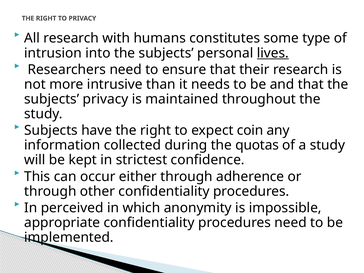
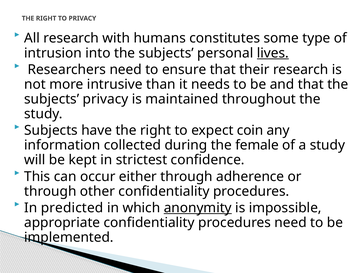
quotas: quotas -> female (257, 145)
perceived: perceived -> predicted (72, 208)
anonymity underline: none -> present (198, 208)
